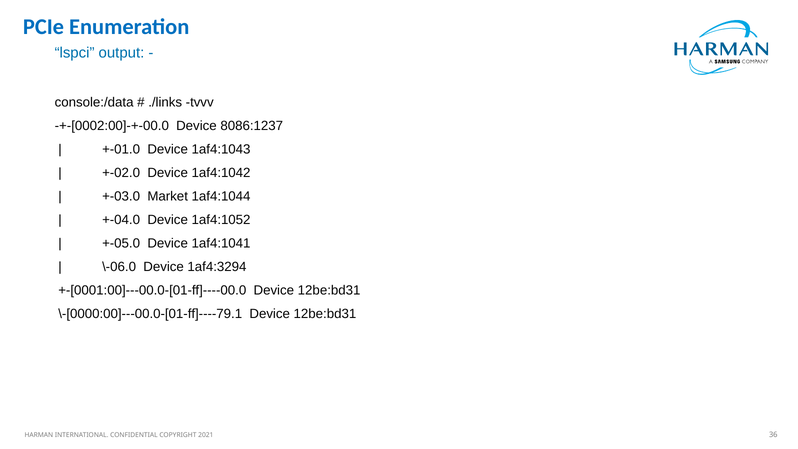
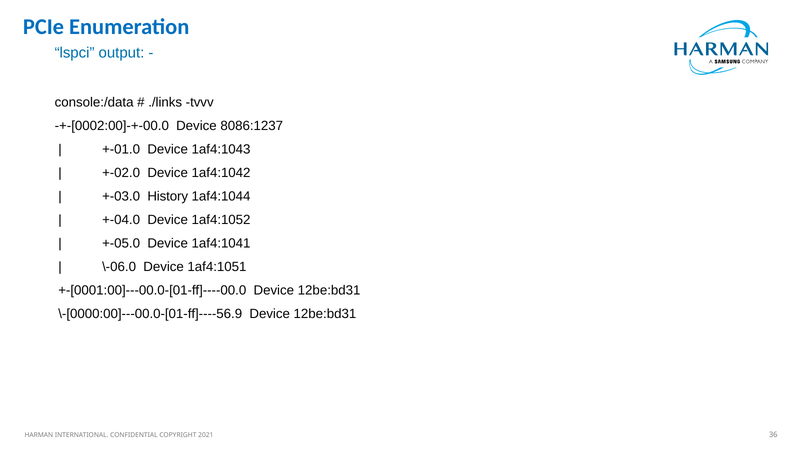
Market: Market -> History (168, 196)
1af4:3294: 1af4:3294 -> 1af4:1051 (217, 267)
\-[0000:00]---00.0-[01-ff]----79.1: \-[0000:00]---00.0-[01-ff]----79.1 -> \-[0000:00]---00.0-[01-ff]----56.9 (150, 314)
